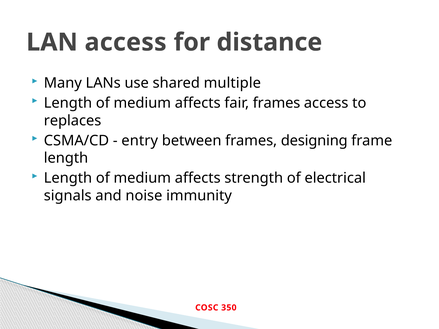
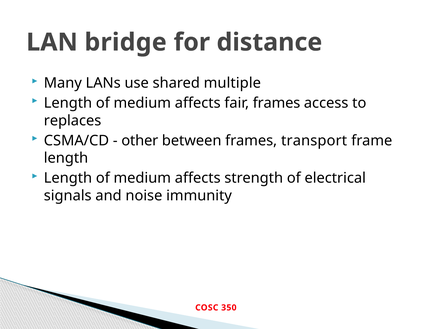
LAN access: access -> bridge (126, 42)
entry: entry -> other (140, 141)
designing: designing -> transport (314, 141)
